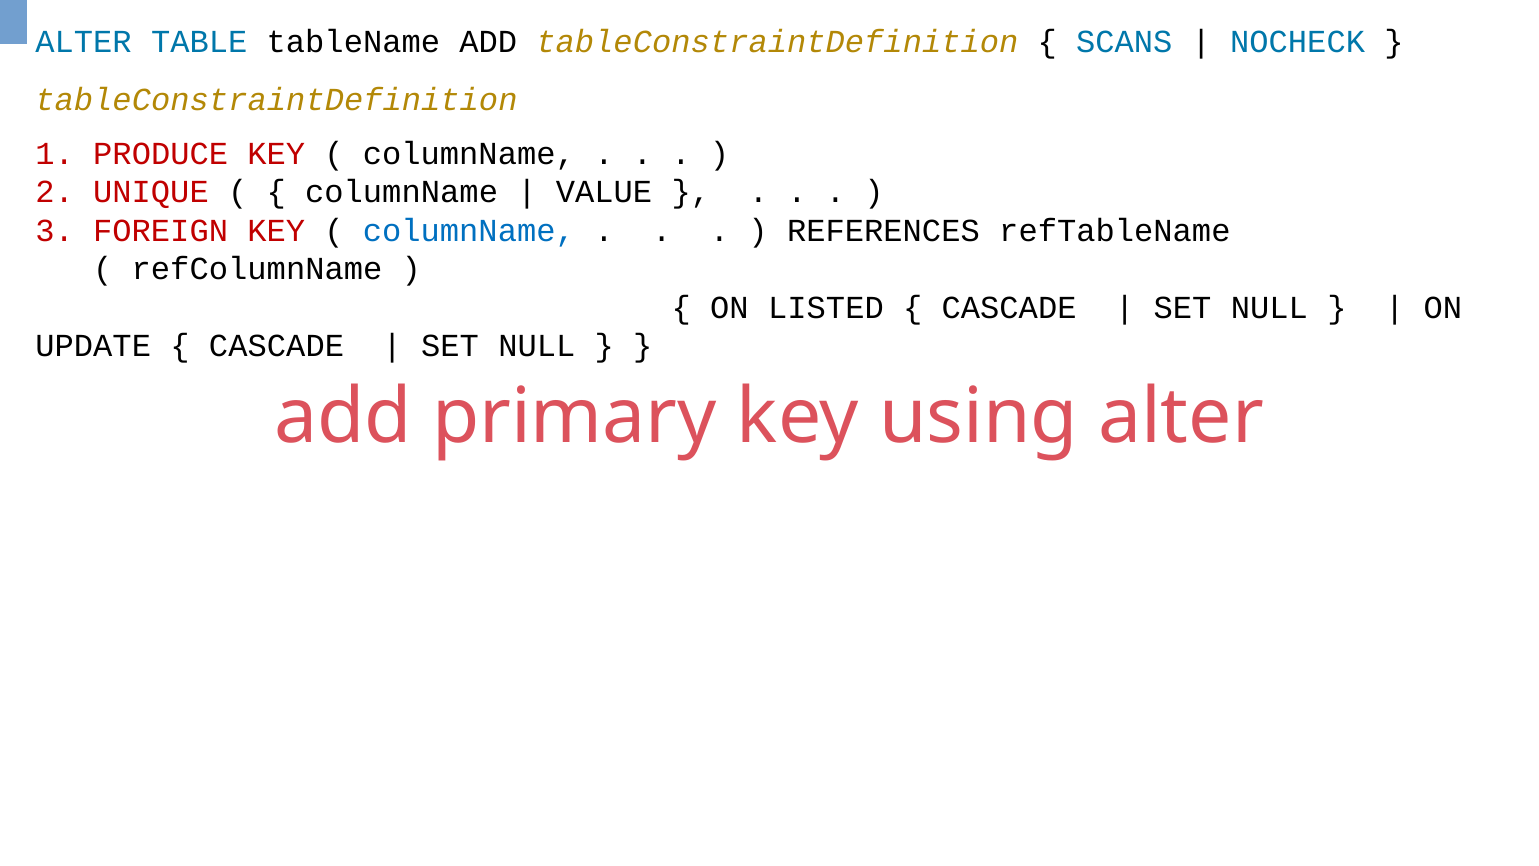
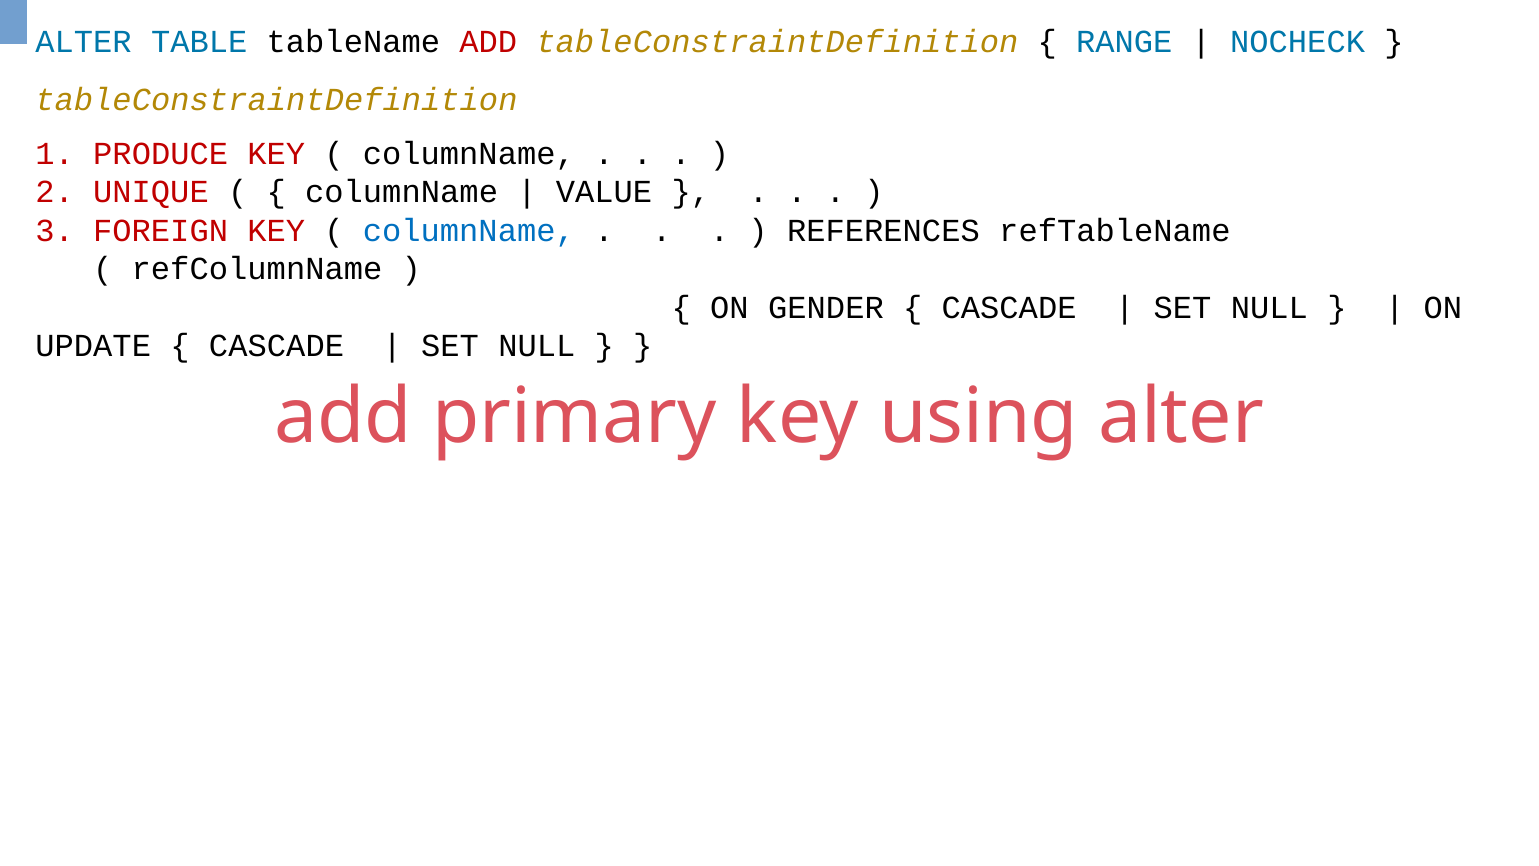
ADD colour: black -> red (488, 42)
SCANS: SCANS -> RANGE (1124, 42)
LISTED: LISTED -> GENDER (826, 307)
